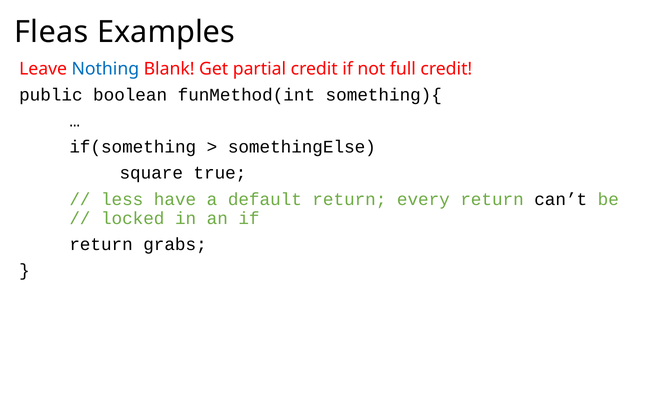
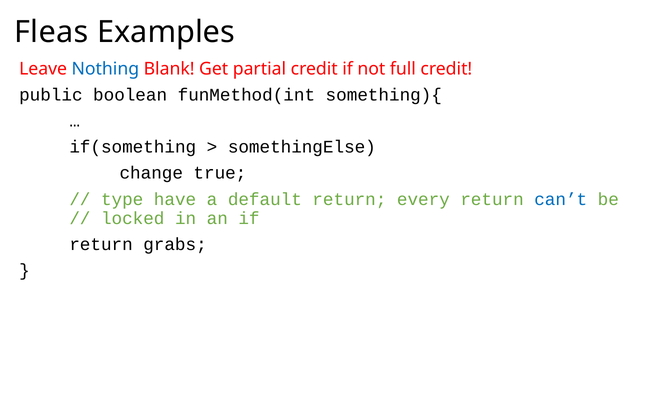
square: square -> change (151, 173)
less: less -> type (122, 199)
can’t colour: black -> blue (561, 199)
